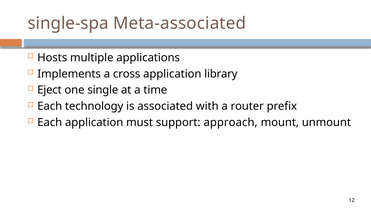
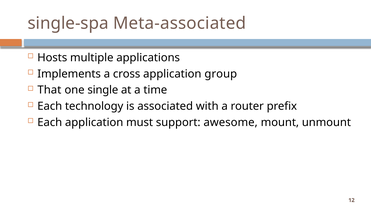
library: library -> group (221, 74)
Eject: Eject -> That (49, 90)
approach: approach -> awesome (231, 122)
